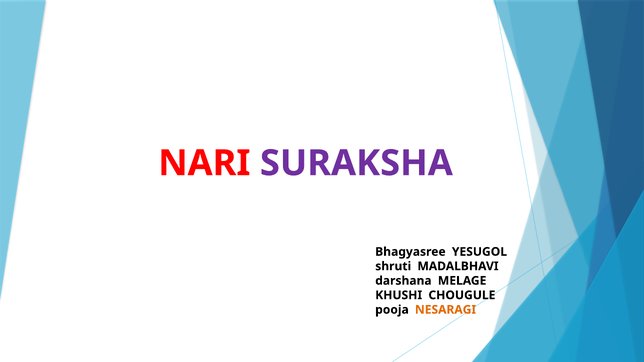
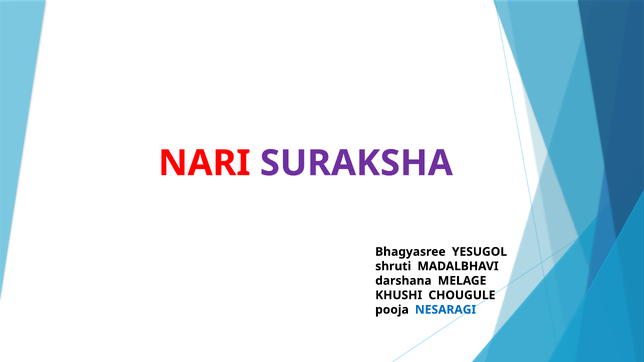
NESARAGI colour: orange -> blue (446, 310)
